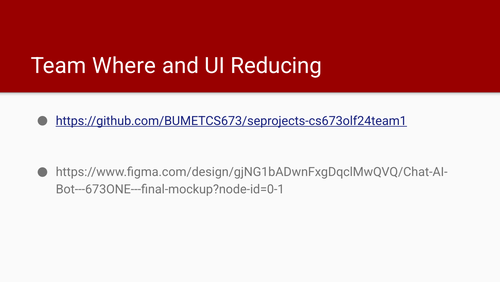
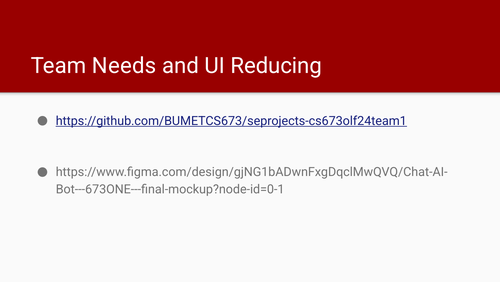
Where: Where -> Needs (124, 66)
